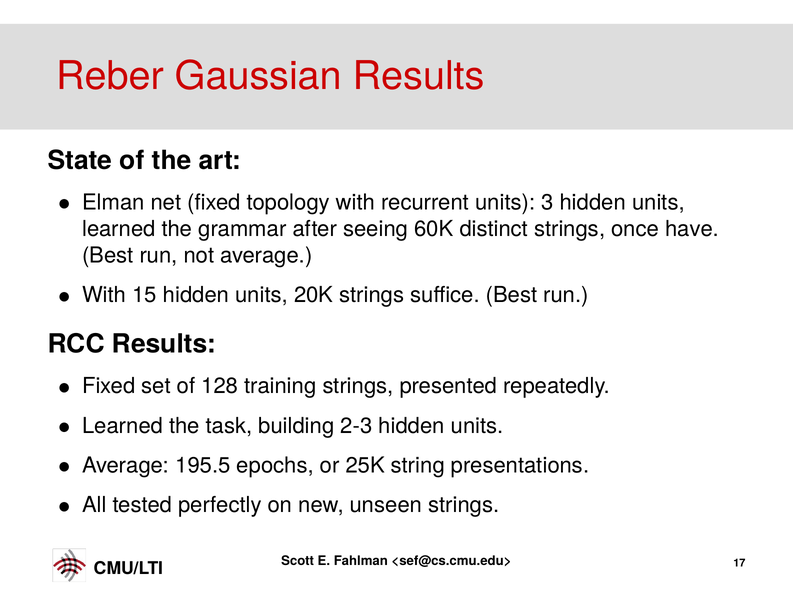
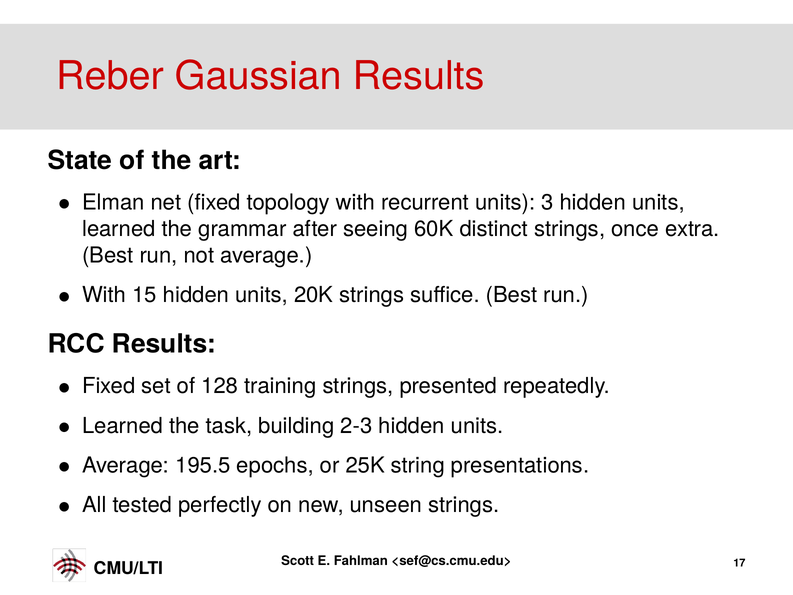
have: have -> extra (692, 229)
